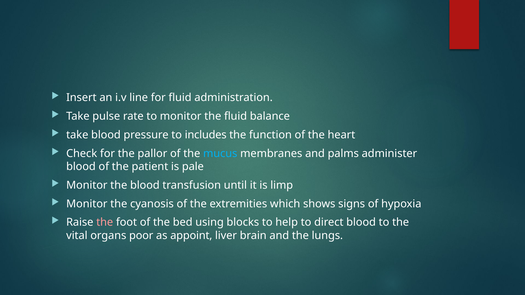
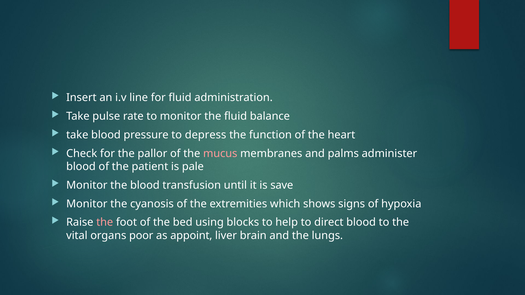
includes: includes -> depress (206, 135)
mucus colour: light blue -> pink (220, 154)
limp: limp -> save (282, 185)
